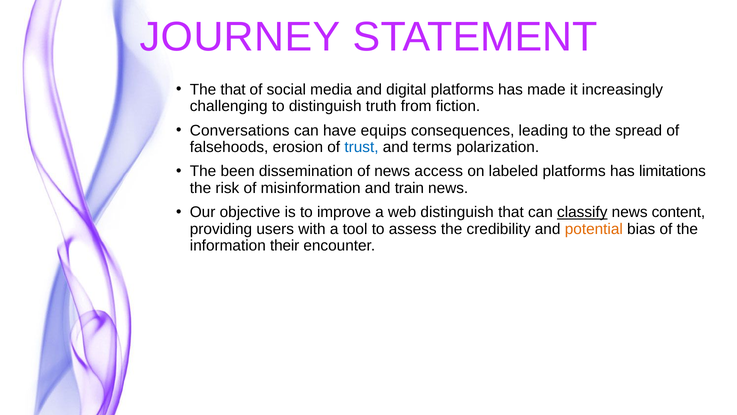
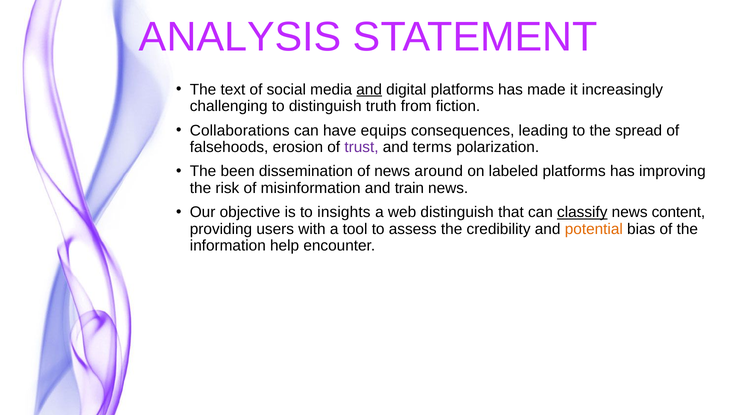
JOURNEY: JOURNEY -> ANALYSIS (240, 37)
The that: that -> text (233, 89)
and underline: none -> present (369, 89)
Conversations: Conversations -> Collaborations (240, 130)
trust colour: blue -> purple (361, 147)
access: access -> around (439, 171)
limitations: limitations -> improving (672, 171)
improve: improve -> insights (344, 212)
their: their -> help (285, 245)
